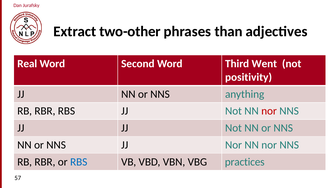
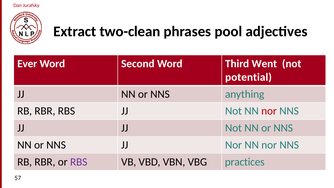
two-other: two-other -> two-clean (130, 31)
than: than -> pool (228, 31)
Real: Real -> Ever (27, 64)
positivity: positivity -> potential (249, 77)
RBS colour: blue -> purple (79, 162)
